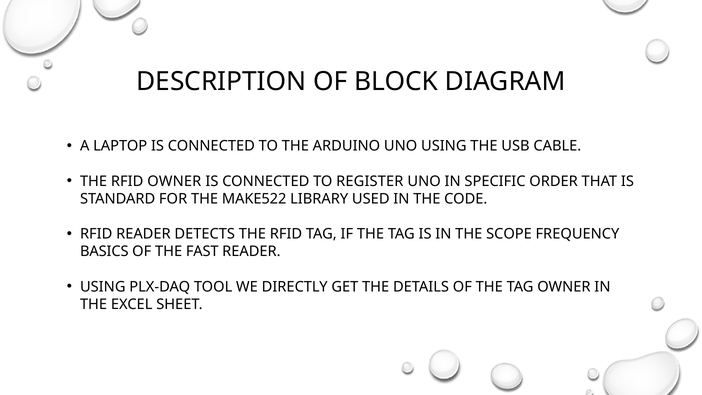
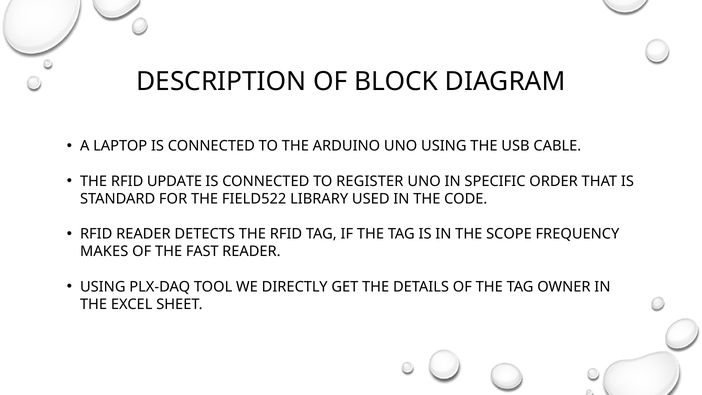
RFID OWNER: OWNER -> UPDATE (174, 181)
MAKE522: MAKE522 -> FIELD522 (254, 199)
BASICS: BASICS -> MAKES (104, 252)
